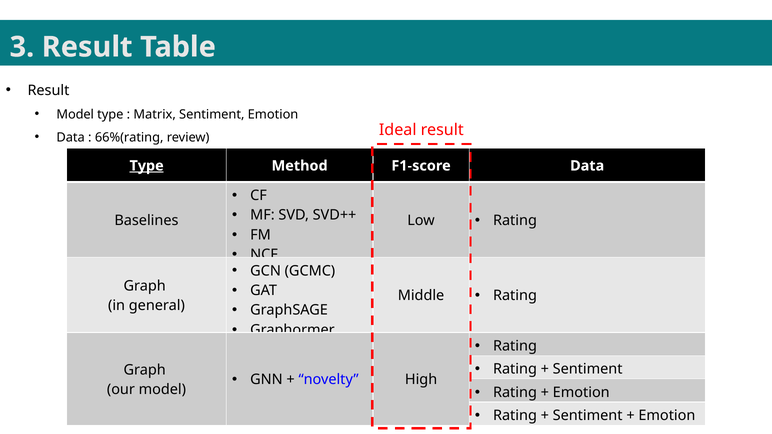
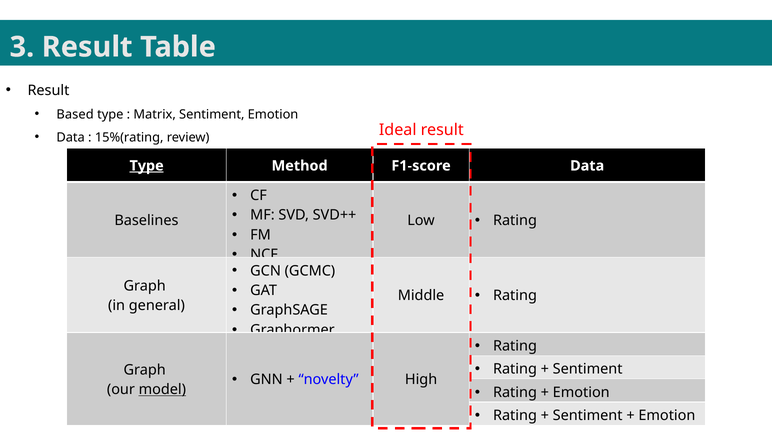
Model: Model -> Based (75, 114)
66%(rating: 66%(rating -> 15%(rating (129, 138)
model underline: none -> present (162, 390)
